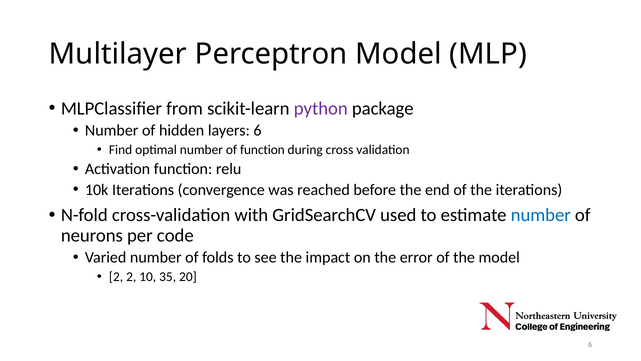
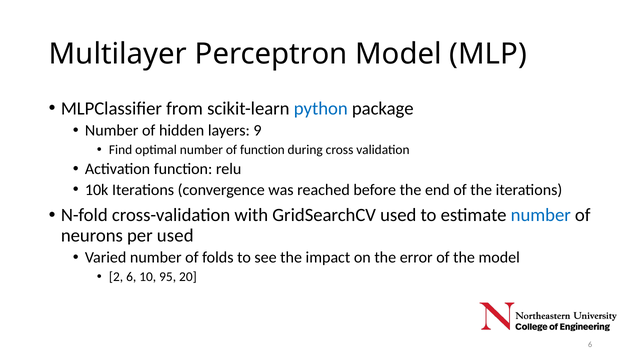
python colour: purple -> blue (321, 108)
layers 6: 6 -> 9 (257, 130)
per code: code -> used (175, 235)
2 2: 2 -> 6 (131, 276)
35: 35 -> 95 (168, 276)
